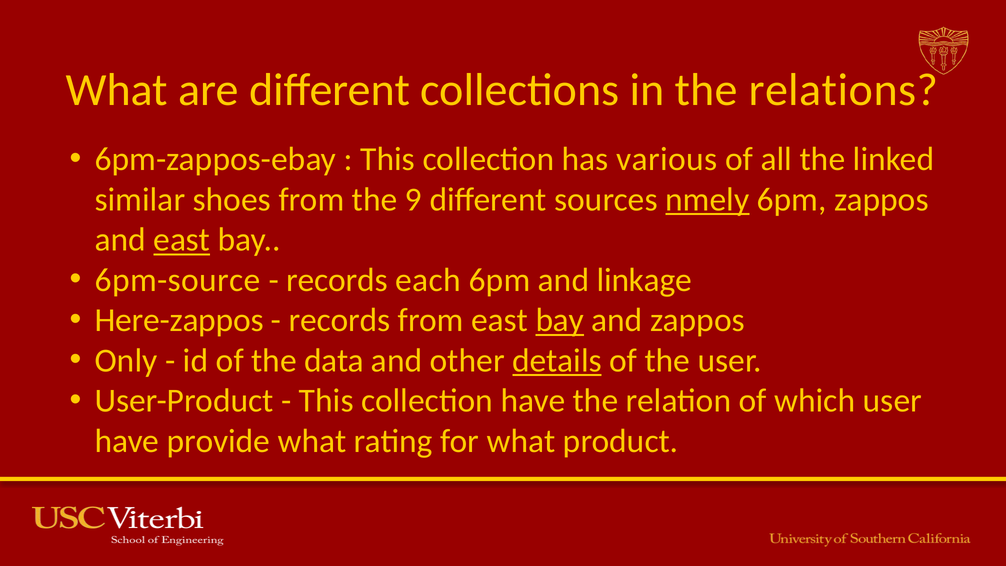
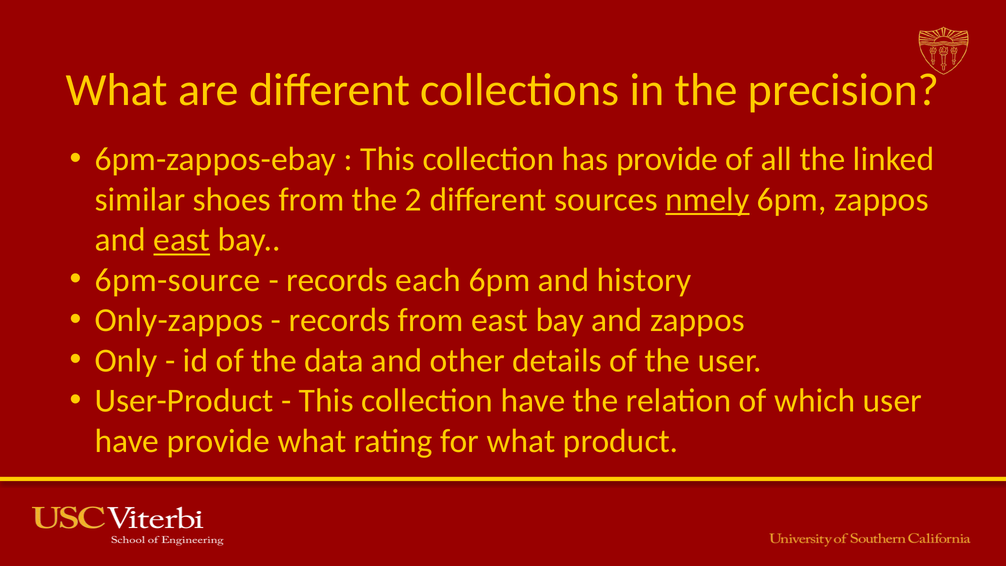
relations: relations -> precision (844, 90)
has various: various -> provide (667, 159)
9: 9 -> 2 (413, 200)
linkage: linkage -> history (644, 280)
Here-zappos: Here-zappos -> Only-zappos (179, 320)
bay underline: present -> none (560, 320)
details underline: present -> none (557, 361)
